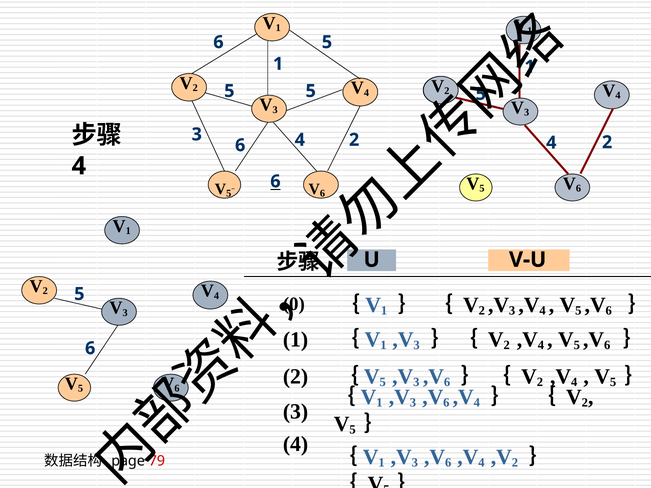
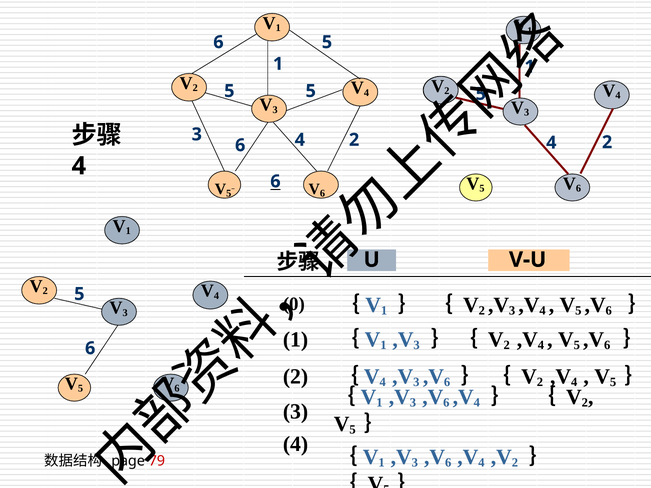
5: 5 -> 4 (383, 382)
